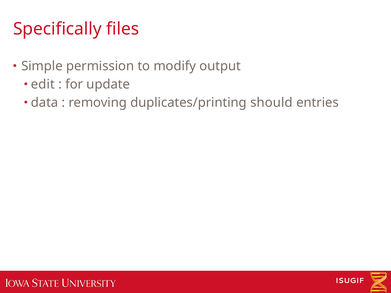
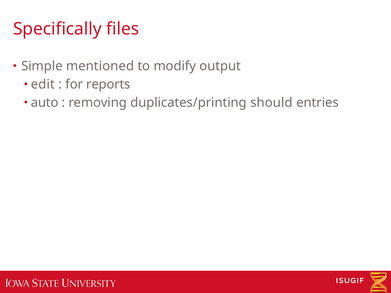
permission: permission -> mentioned (100, 66)
update: update -> reports (108, 84)
data: data -> auto (45, 103)
